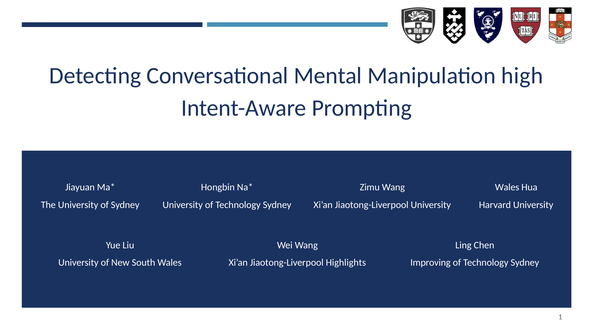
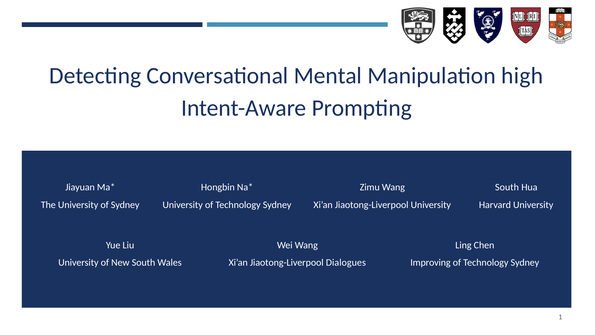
Wales: Wales -> South (507, 187)
Highlights: Highlights -> Dialogues (346, 262)
